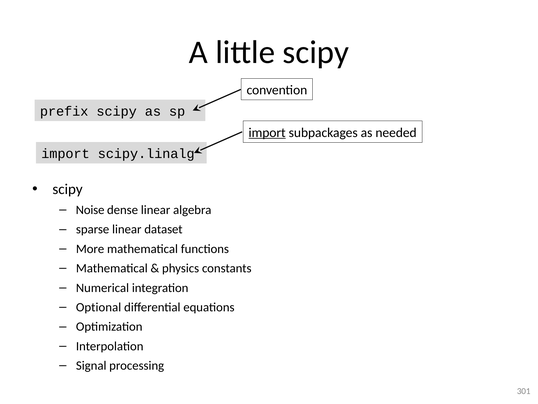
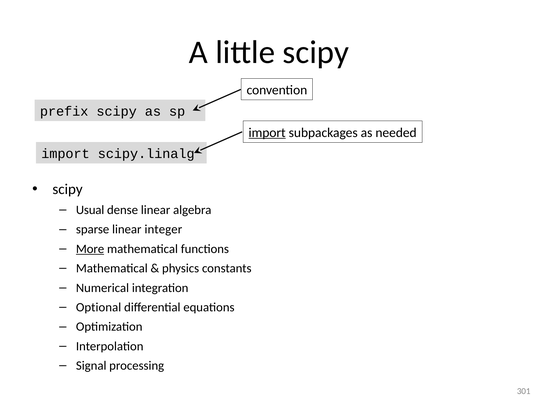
Noise: Noise -> Usual (90, 210)
dataset: dataset -> integer (163, 229)
More underline: none -> present (90, 249)
